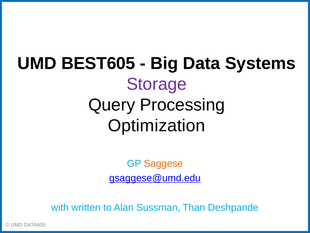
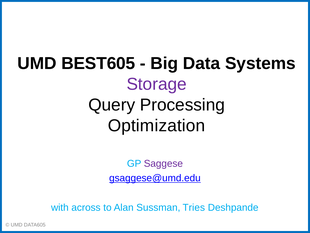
Saggese colour: orange -> purple (163, 163)
written: written -> across (86, 207)
Than: Than -> Tries (194, 207)
